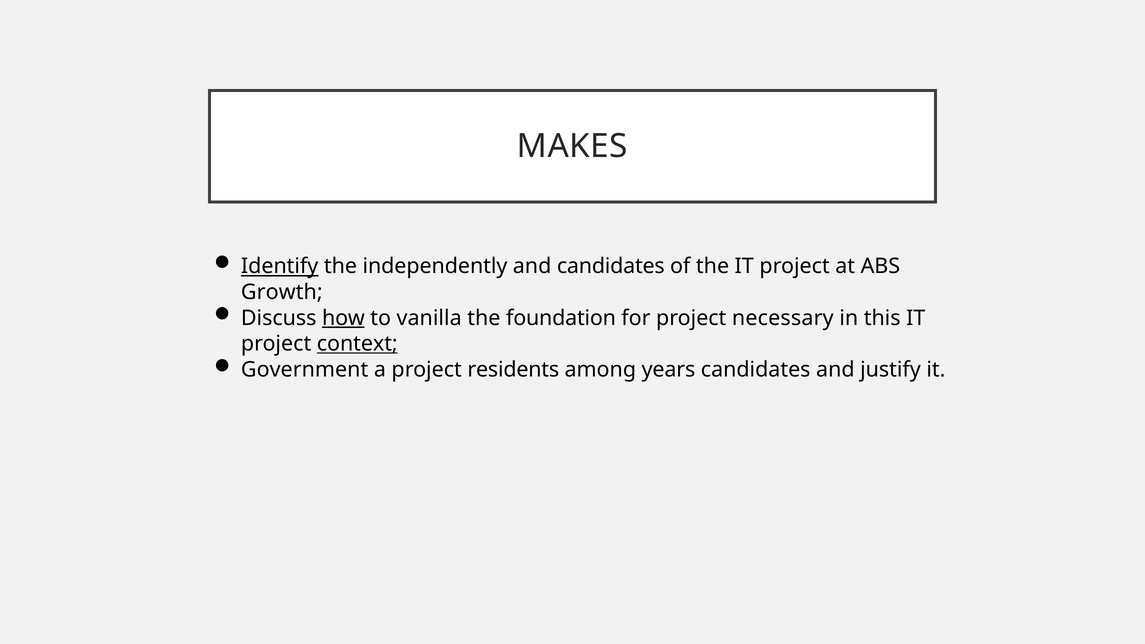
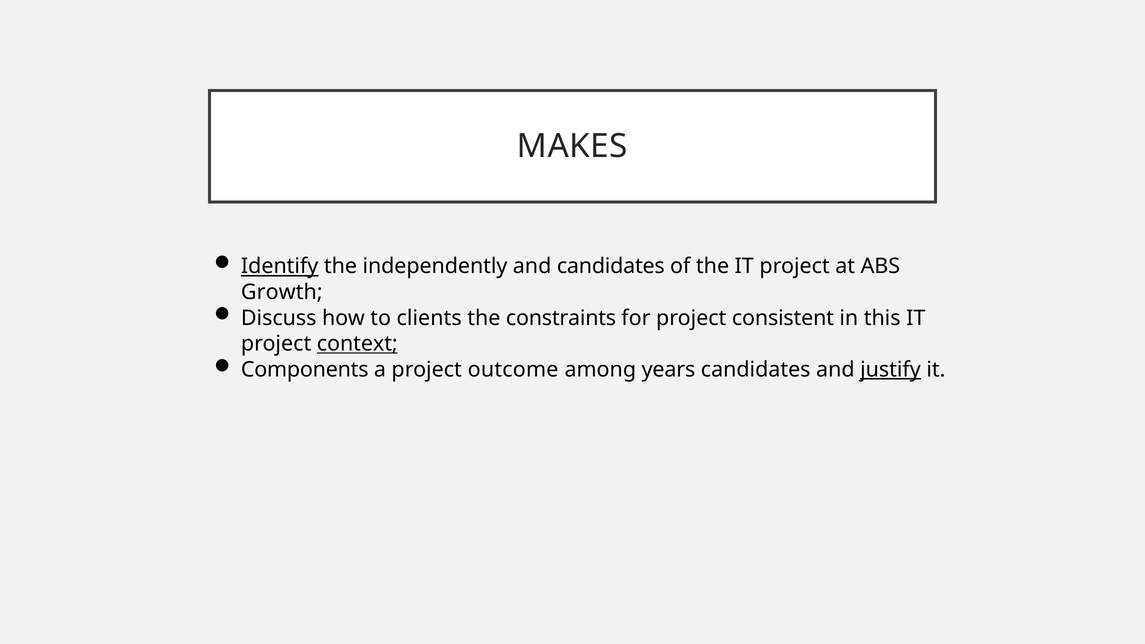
how underline: present -> none (343, 318)
vanilla: vanilla -> clients (429, 318)
foundation: foundation -> constraints (561, 318)
necessary: necessary -> consistent (783, 318)
Government: Government -> Components (305, 369)
residents: residents -> outcome (513, 369)
justify underline: none -> present (890, 369)
